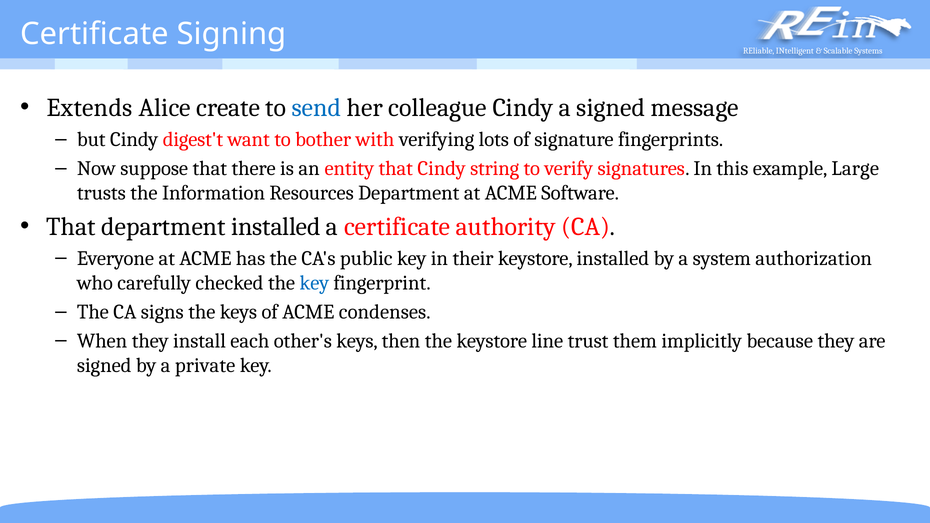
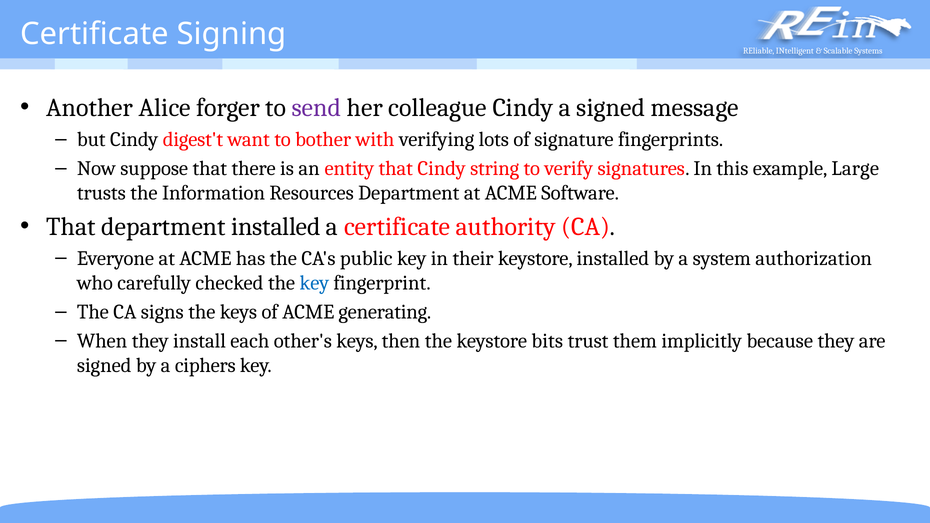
Extends: Extends -> Another (90, 108)
create: create -> forger (228, 108)
send colour: blue -> purple (316, 108)
condenses: condenses -> generating (385, 312)
line: line -> bits (547, 341)
private: private -> ciphers (205, 366)
